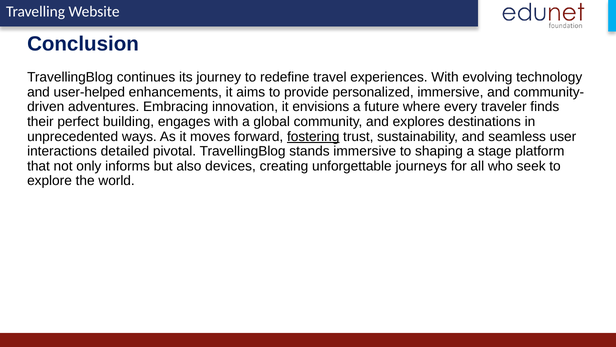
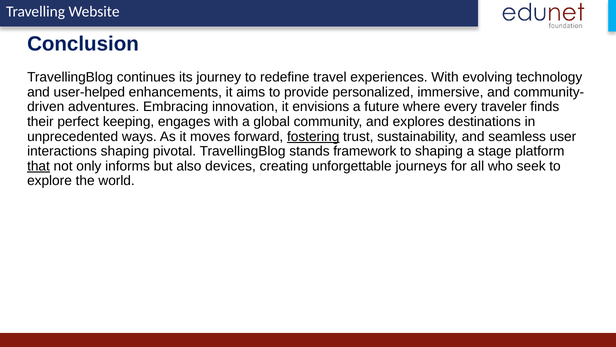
building: building -> keeping (129, 122)
interactions detailed: detailed -> shaping (125, 151)
stands immersive: immersive -> framework (365, 151)
that underline: none -> present (39, 166)
